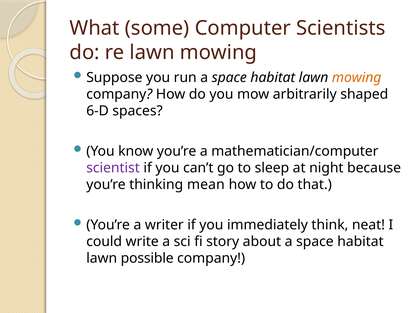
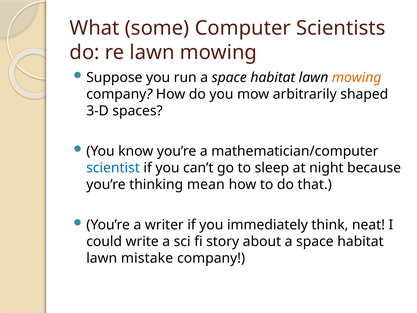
6-D: 6-D -> 3-D (98, 111)
scientist colour: purple -> blue (113, 168)
possible: possible -> mistake (147, 258)
